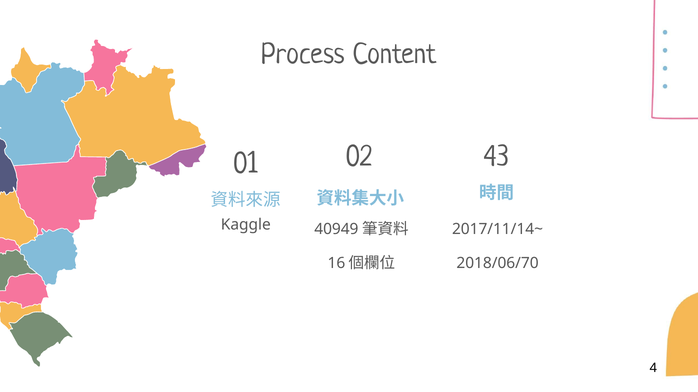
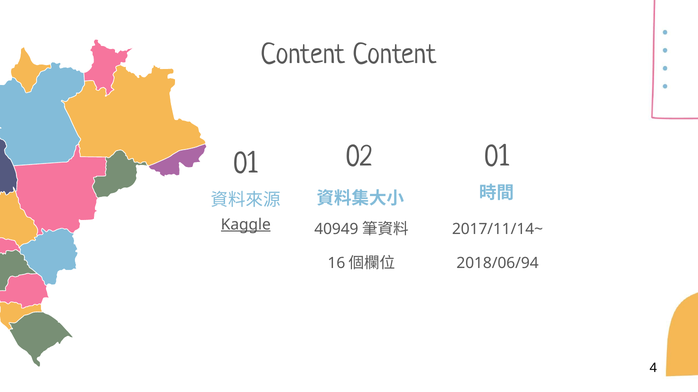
Process: Process -> Content (303, 54)
02 43: 43 -> 01 (497, 157)
Kaggle underline: none -> present (246, 225)
2018/06/70: 2018/06/70 -> 2018/06/94 (498, 264)
